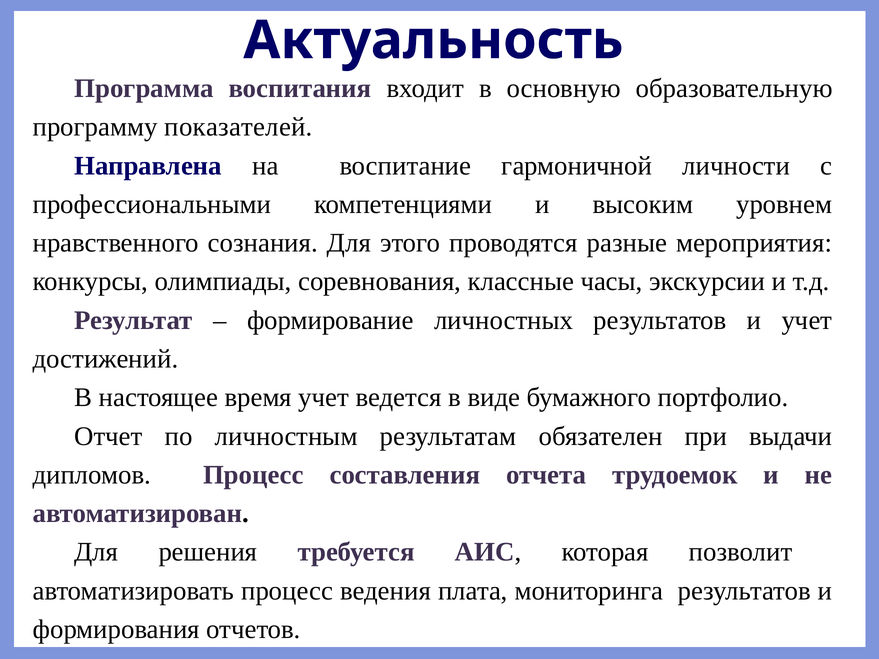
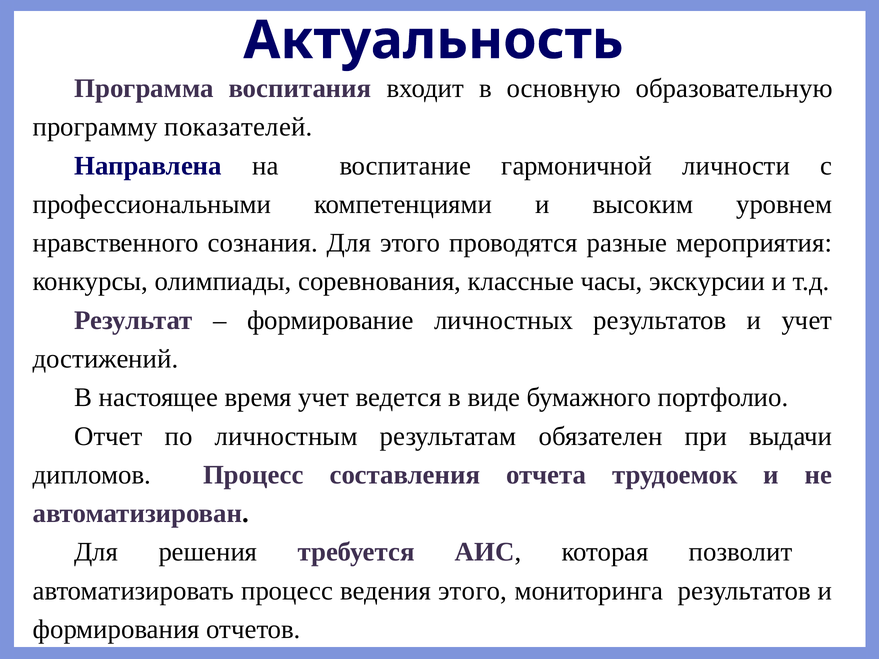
ведения плата: плата -> этого (473, 591)
